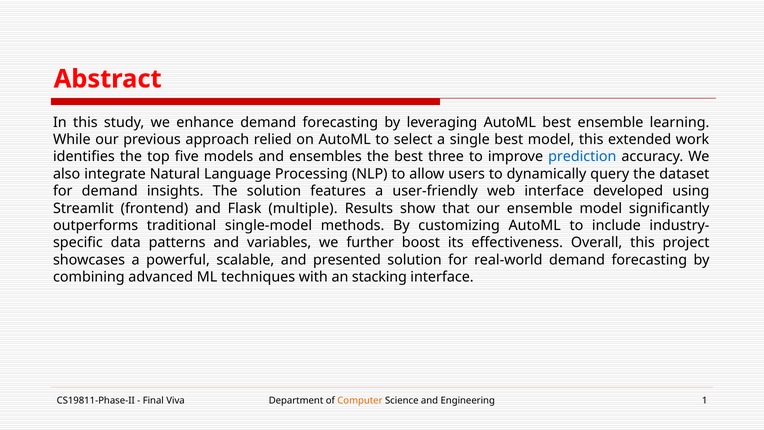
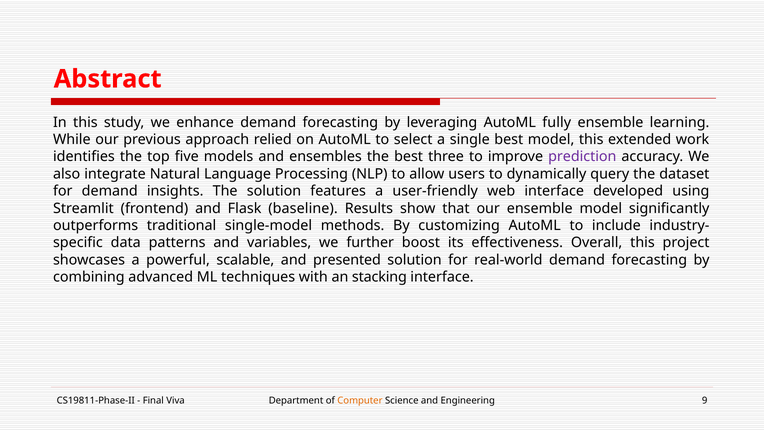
AutoML best: best -> fully (557, 122)
prediction colour: blue -> purple (582, 157)
multiple: multiple -> baseline (303, 208)
1: 1 -> 9 (705, 401)
